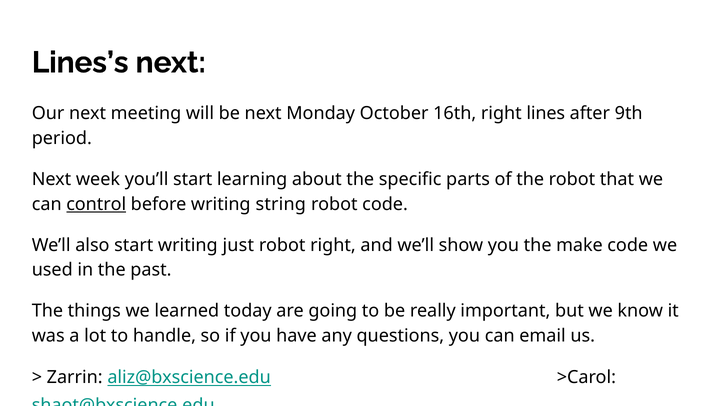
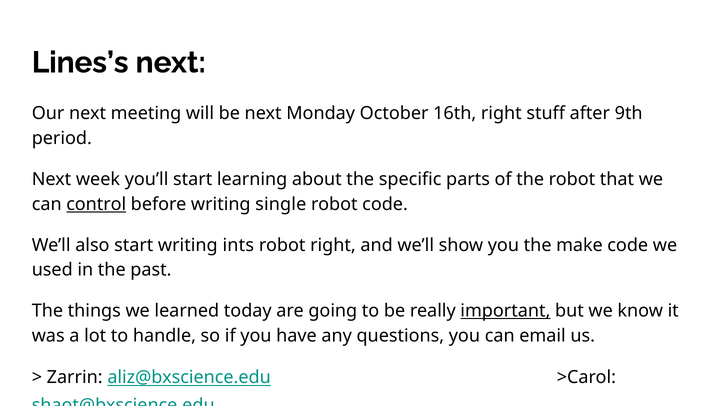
lines: lines -> stuff (546, 113)
string: string -> single (281, 204)
just: just -> ints (238, 245)
important underline: none -> present (505, 311)
